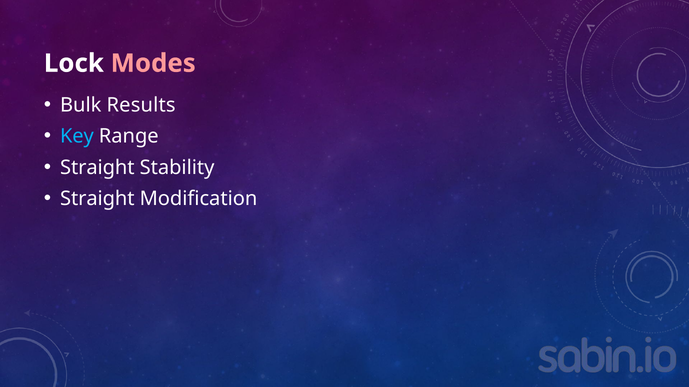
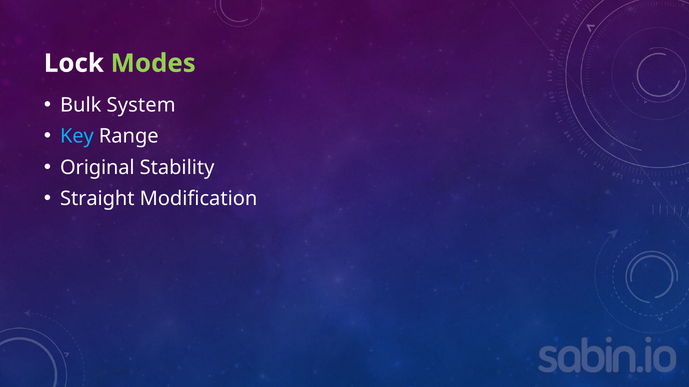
Modes colour: pink -> light green (153, 63)
Results: Results -> System (141, 105)
Straight: Straight -> Original (97, 168)
